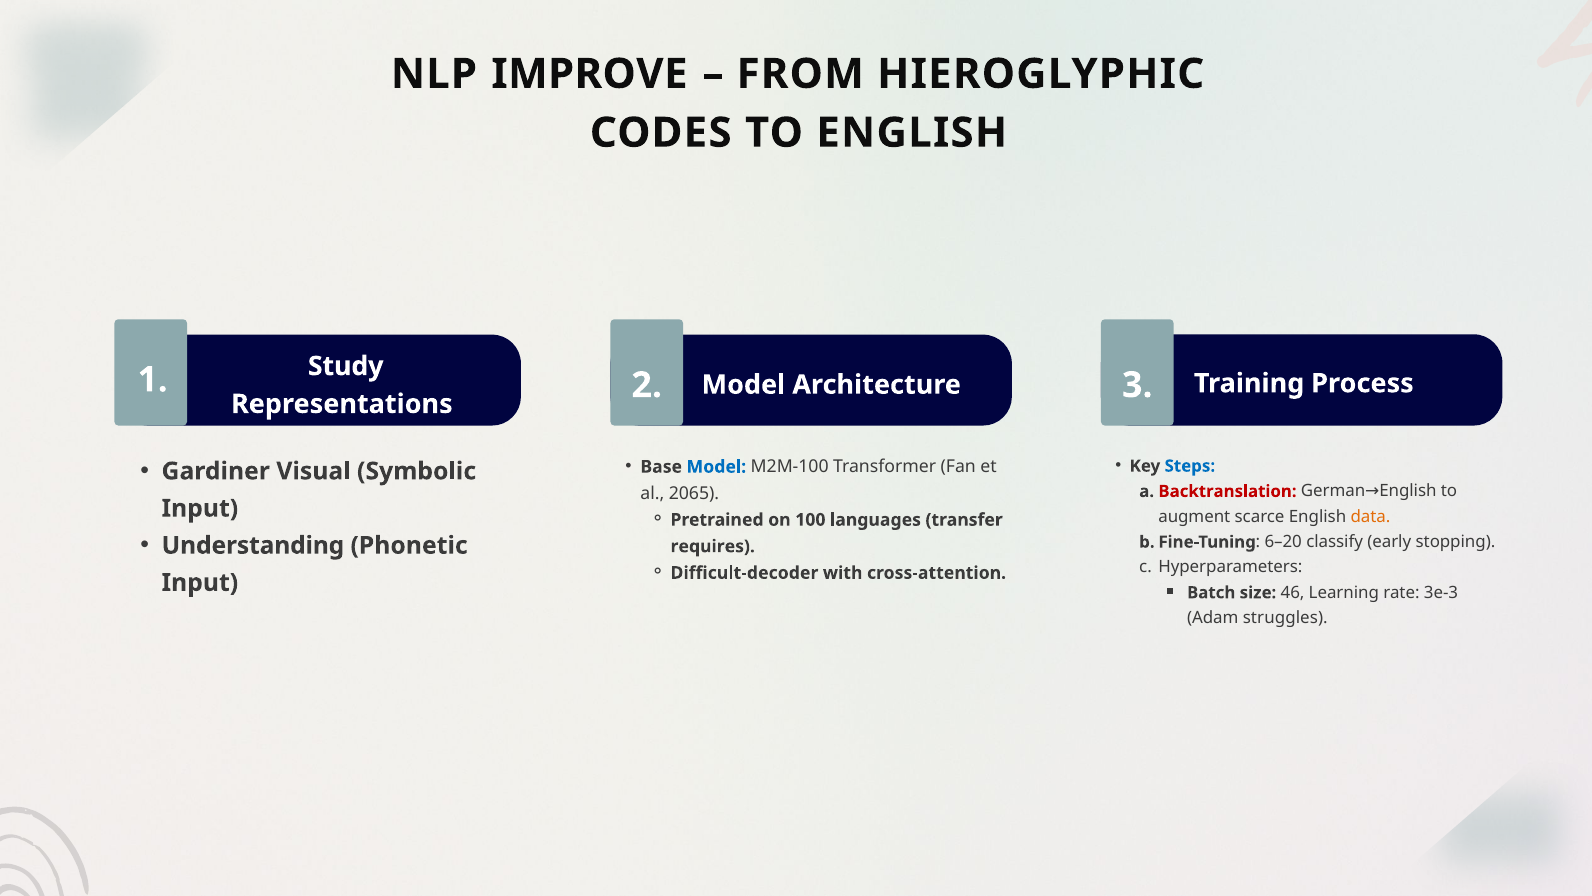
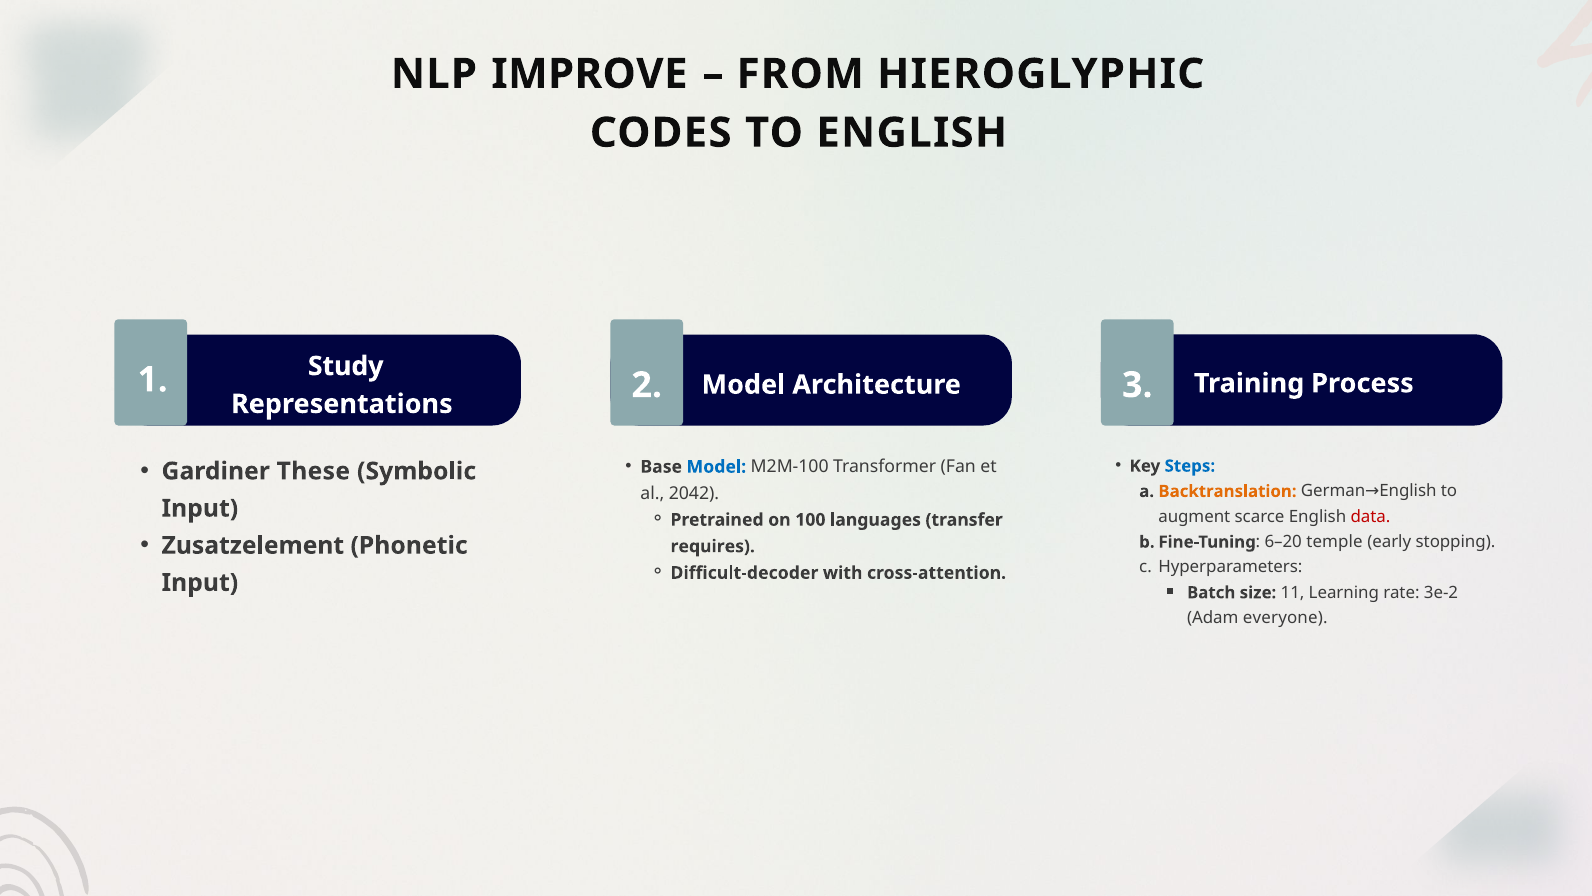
Visual: Visual -> These (313, 471)
2065: 2065 -> 2042 (694, 493)
Backtranslation colour: red -> orange (1227, 491)
data colour: orange -> red (1371, 516)
Understanding: Understanding -> Zusatzelement (253, 545)
classify: classify -> temple (1335, 542)
46: 46 -> 11 (1293, 592)
3e-3: 3e-3 -> 3e-2 (1441, 592)
struggles: struggles -> everyone (1285, 618)
